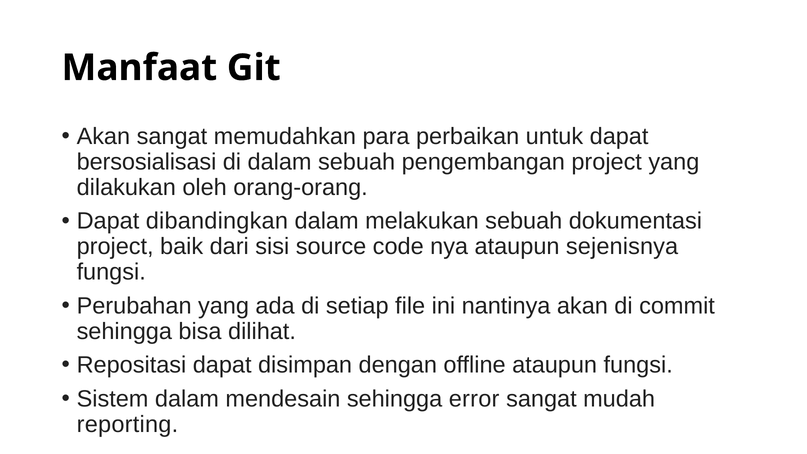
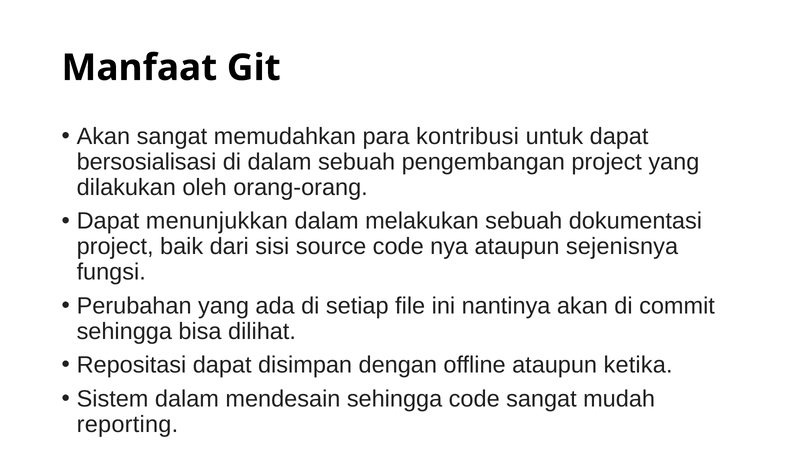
perbaikan: perbaikan -> kontribusi (468, 136)
dibandingkan: dibandingkan -> menunjukkan (217, 221)
ataupun fungsi: fungsi -> ketika (638, 365)
sehingga error: error -> code (474, 399)
